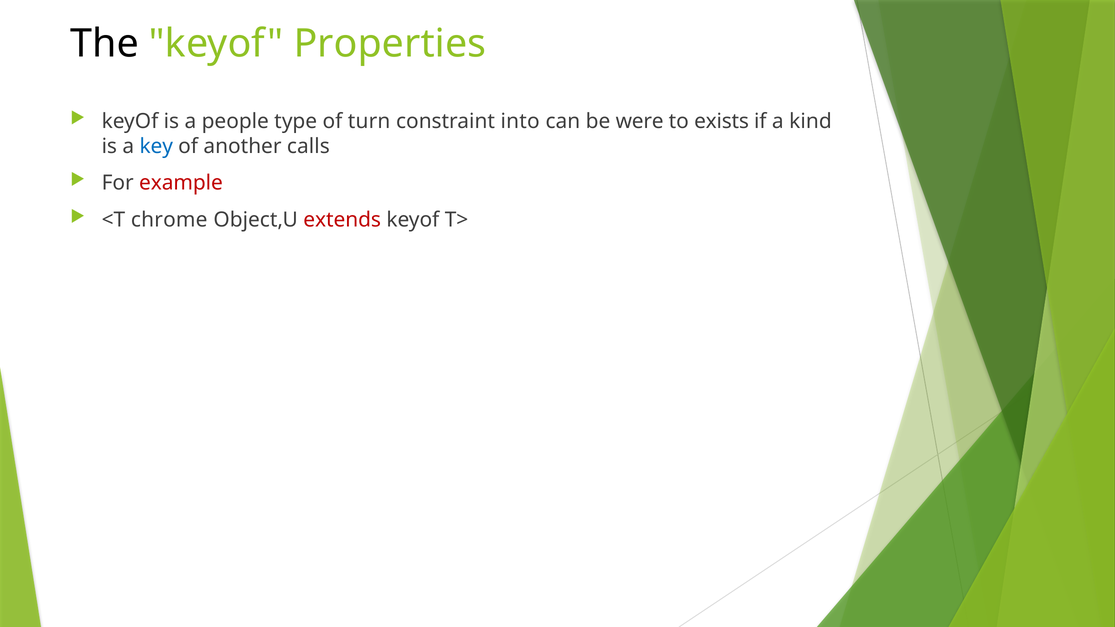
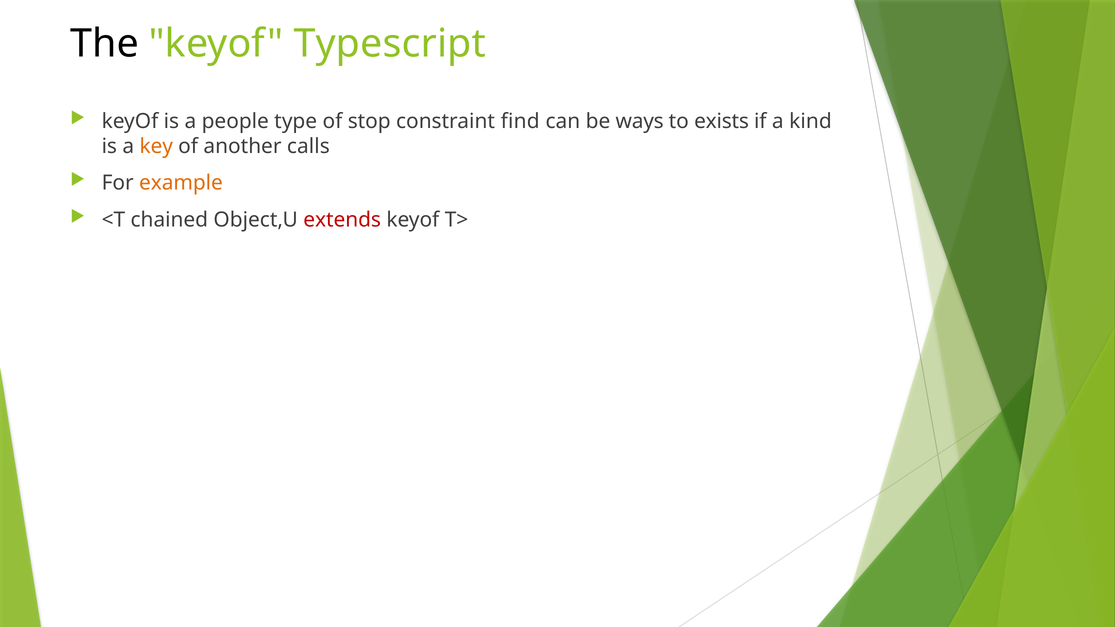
Properties: Properties -> Typescript (390, 44)
turn: turn -> stop (369, 121)
into: into -> find (520, 121)
were: were -> ways (640, 121)
key colour: blue -> orange (156, 146)
example colour: red -> orange (181, 183)
chrome: chrome -> chained (169, 220)
